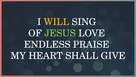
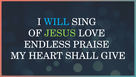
WILL colour: yellow -> light blue (56, 22)
